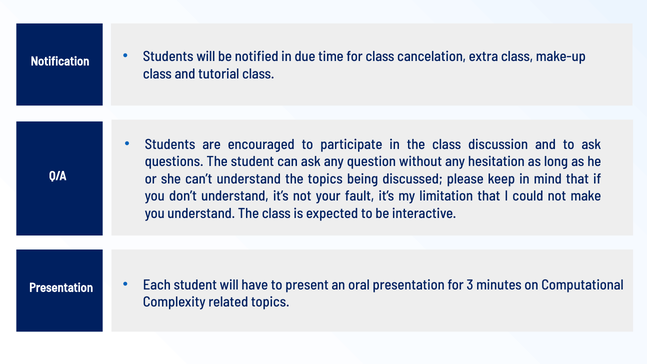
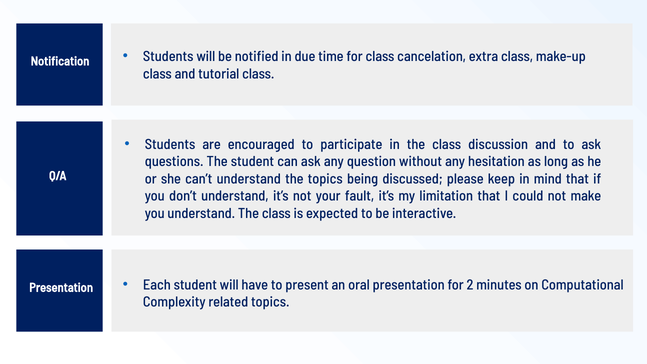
3: 3 -> 2 (470, 285)
